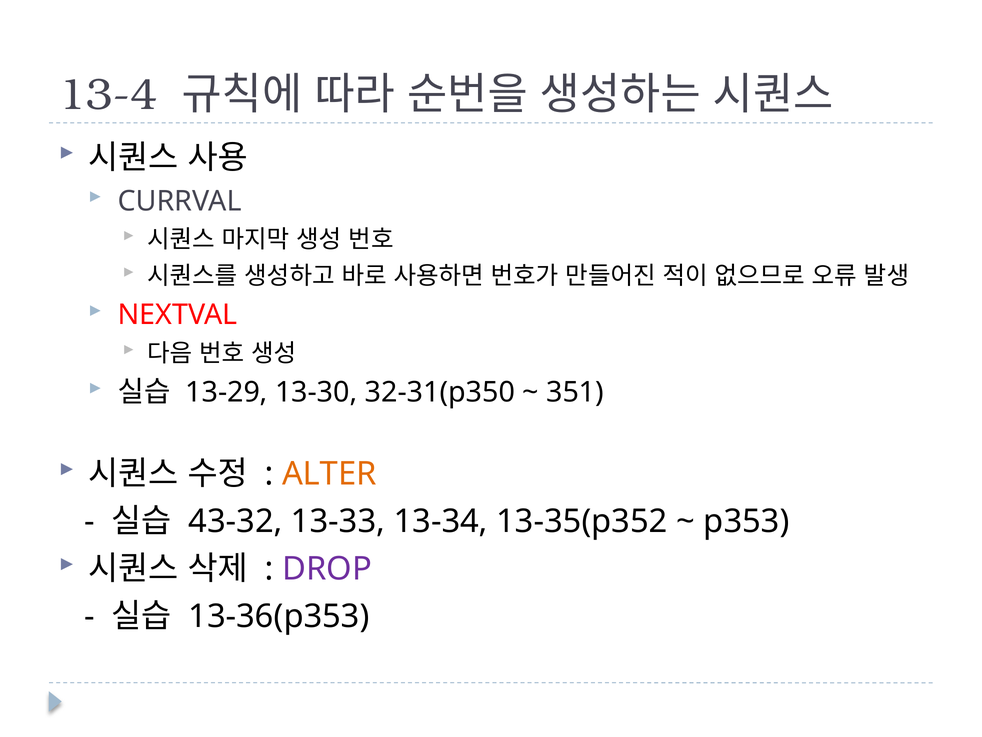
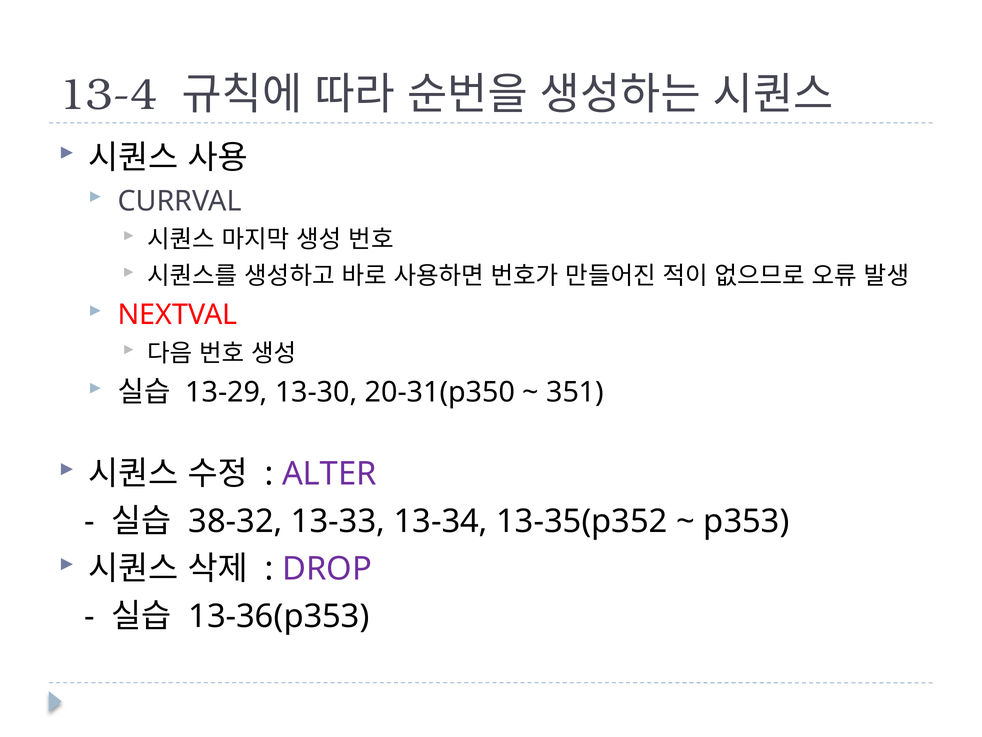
32-31(p350: 32-31(p350 -> 20-31(p350 (440, 392)
ALTER colour: orange -> purple (329, 474)
43-32: 43-32 -> 38-32 (235, 521)
